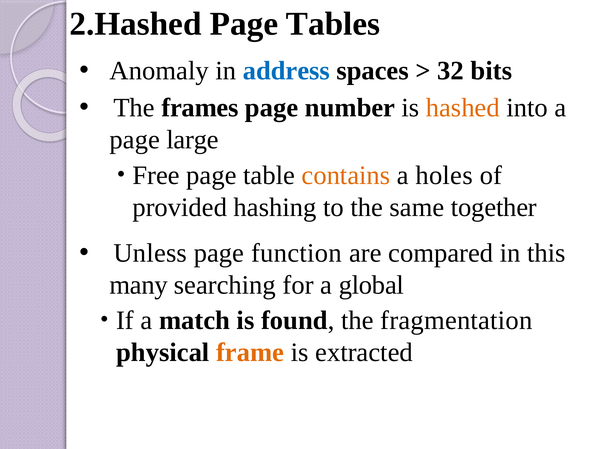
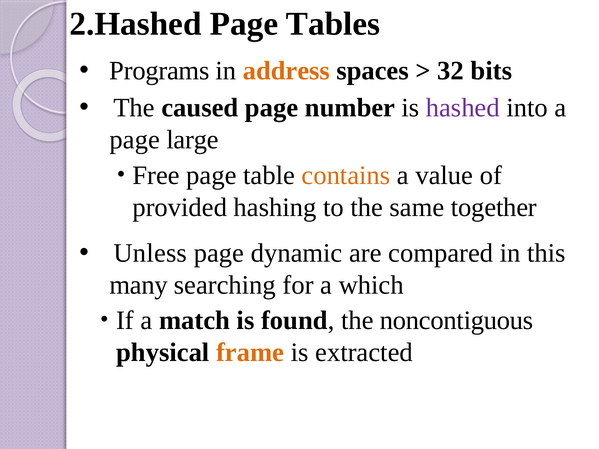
Anomaly: Anomaly -> Programs (159, 71)
address colour: blue -> orange (286, 71)
frames: frames -> caused (200, 108)
hashed colour: orange -> purple (463, 108)
holes: holes -> value (444, 175)
function: function -> dynamic (297, 253)
global: global -> which (371, 285)
fragmentation: fragmentation -> noncontiguous (457, 321)
